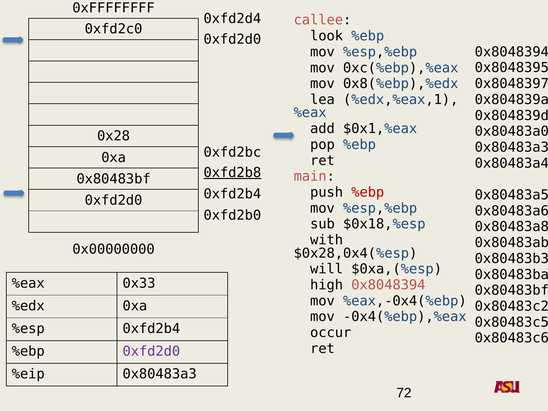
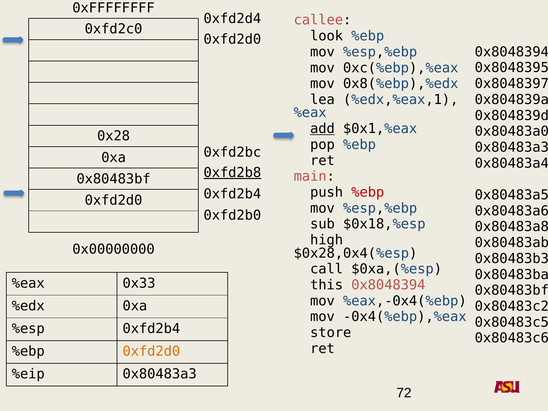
add underline: none -> present (322, 129)
with: with -> high (327, 240)
will: will -> call (327, 269)
high: high -> this (327, 285)
occur: occur -> store (331, 333)
0xfd2d0 colour: purple -> orange (151, 351)
